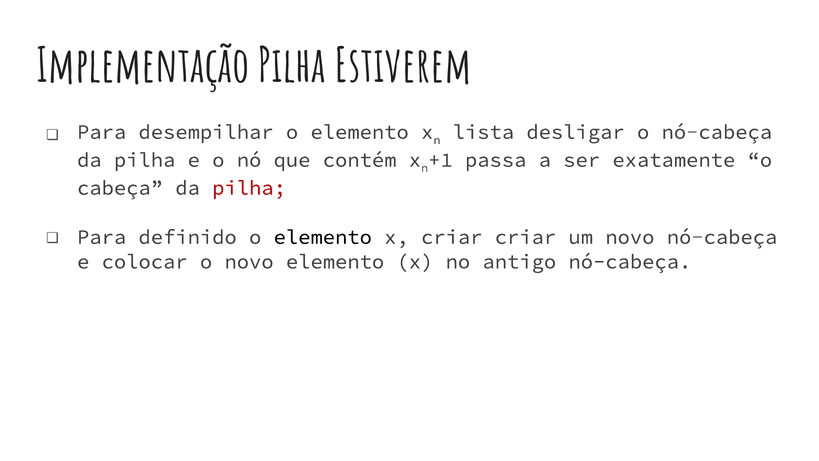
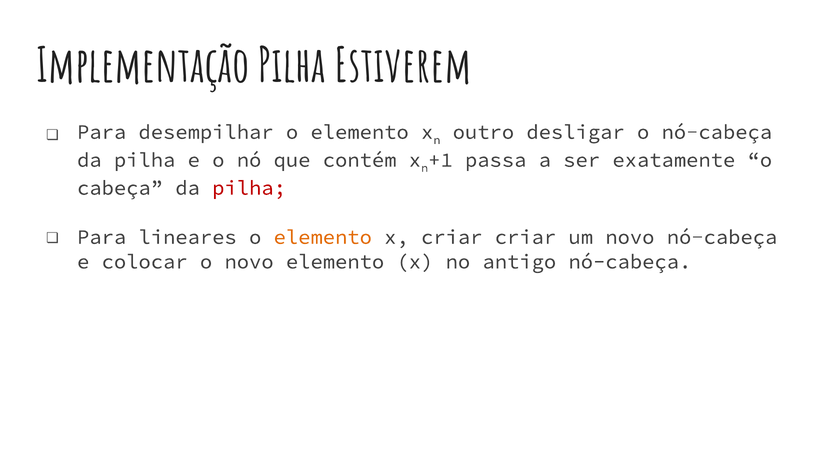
lista: lista -> outro (483, 132)
definido: definido -> lineares (188, 237)
elemento colour: black -> orange (323, 237)
